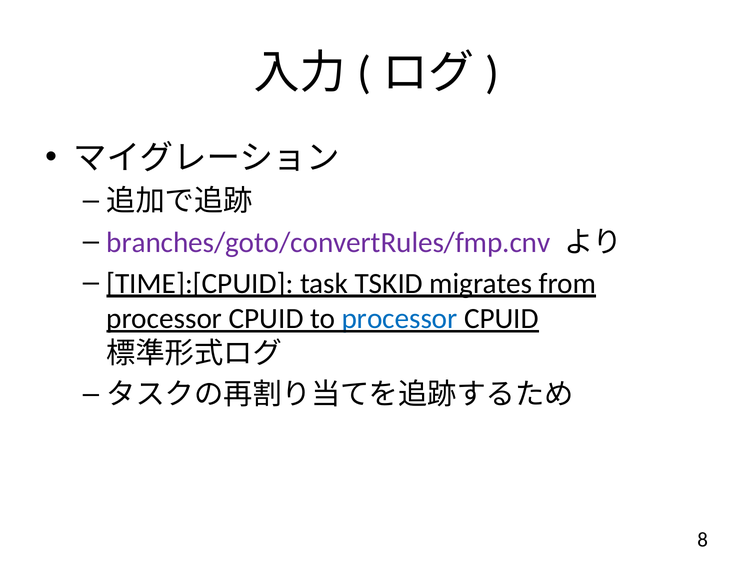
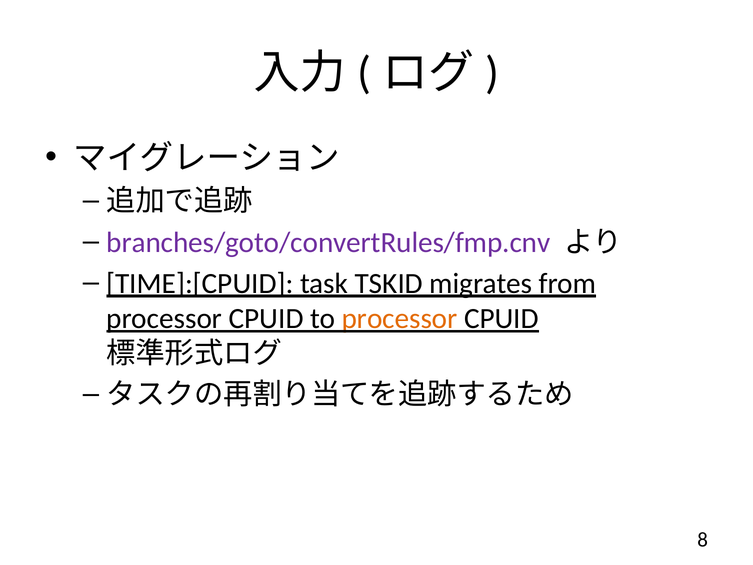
processor colour: blue -> orange (400, 318)
